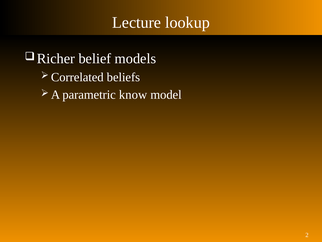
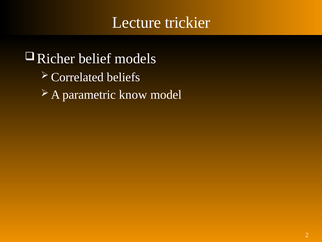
lookup: lookup -> trickier (188, 22)
